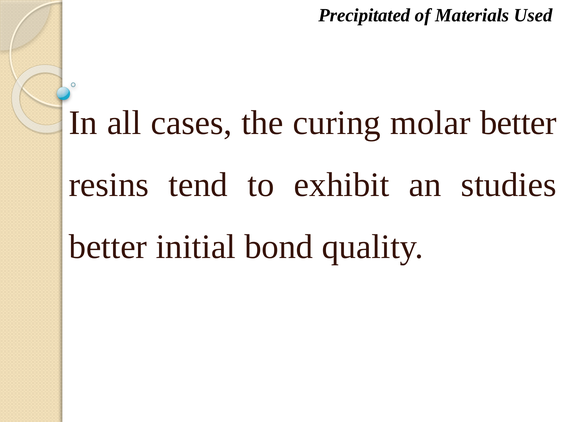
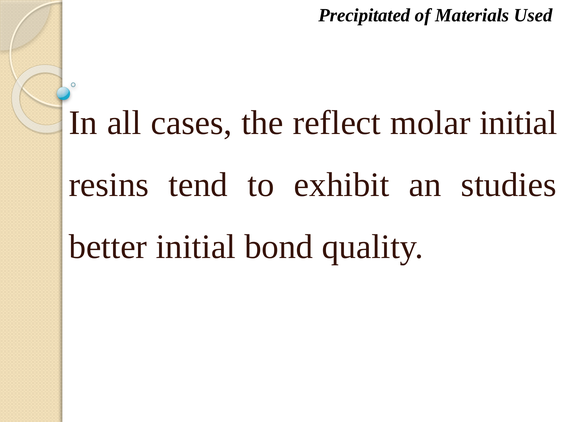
curing: curing -> reflect (337, 123)
molar better: better -> initial (518, 123)
